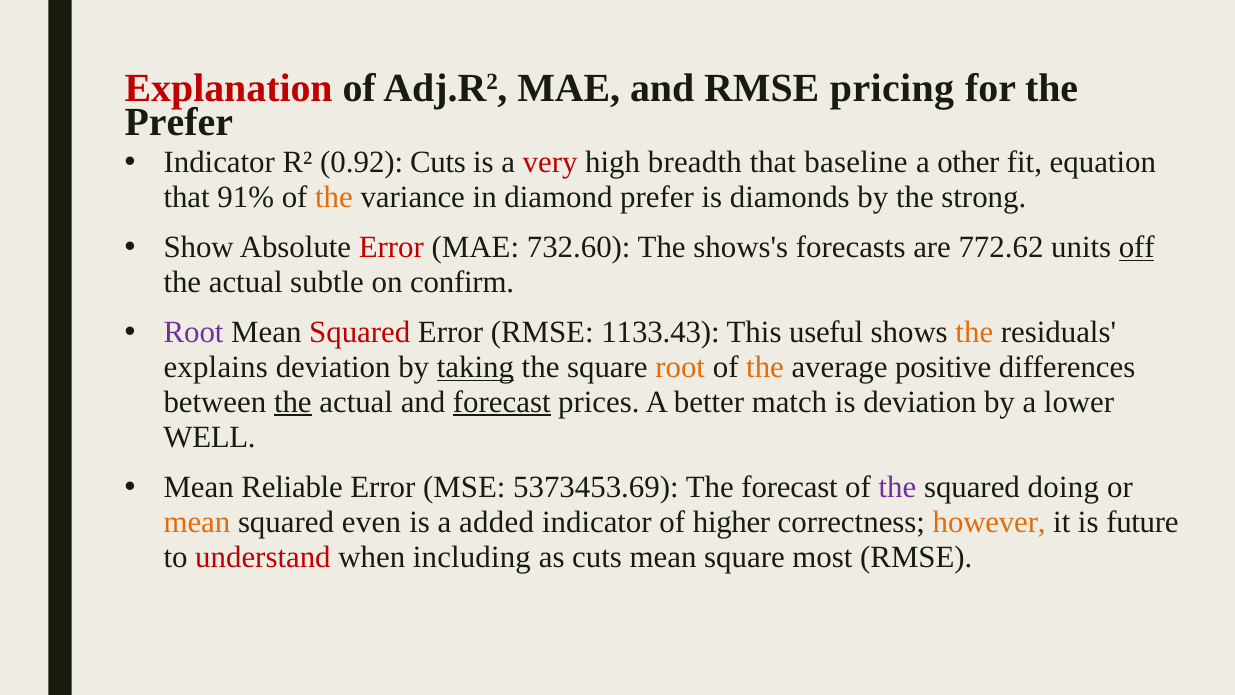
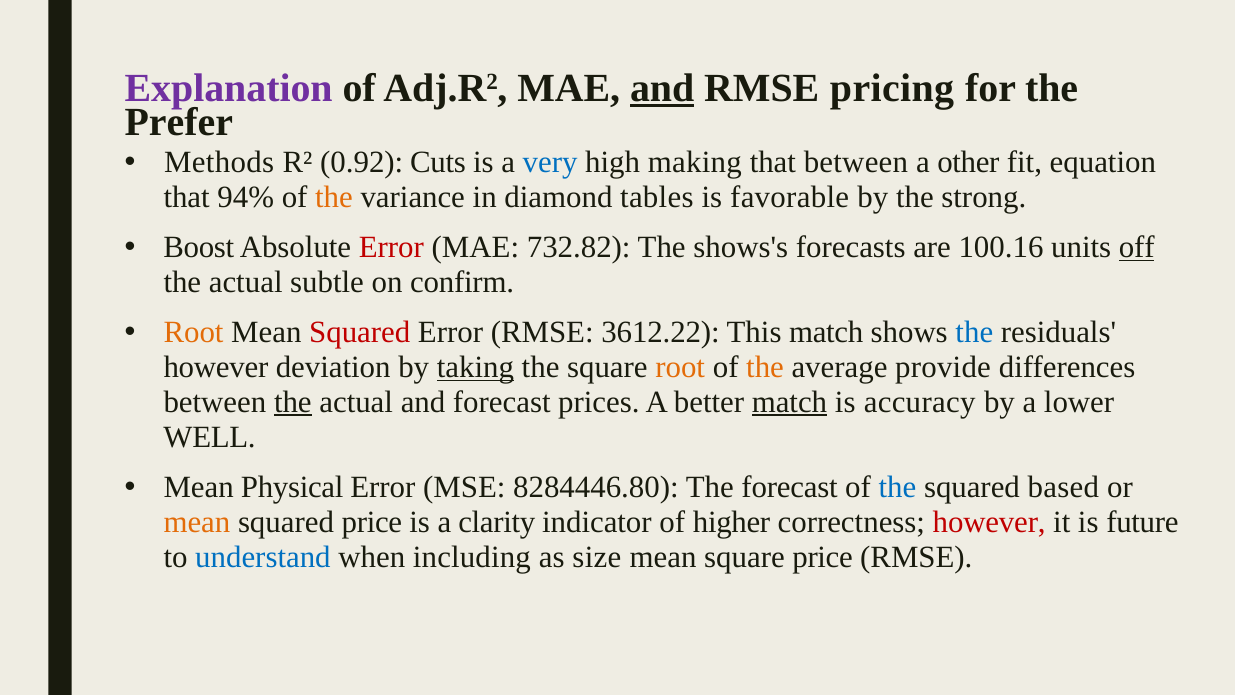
Explanation colour: red -> purple (229, 88)
and underline: none -> present (662, 88)
Indicator: Indicator -> Methods (219, 162)
very colour: red -> blue (550, 162)
breadth: breadth -> making (695, 162)
that baseline: baseline -> between (856, 162)
91%: 91% -> 94% (246, 197)
diamond prefer: prefer -> tables (657, 197)
diamonds: diamonds -> favorable (790, 197)
Show: Show -> Boost (199, 247)
732.60: 732.60 -> 732.82 (579, 247)
772.62: 772.62 -> 100.16 (1001, 247)
Root colour: purple -> orange (194, 332)
1133.43: 1133.43 -> 3612.22 (660, 332)
This useful: useful -> match (826, 332)
the colour: orange -> blue (974, 332)
explains: explains -> however (216, 367)
positive: positive -> provide (943, 367)
forecast underline: present -> none (502, 402)
match underline: none -> present (789, 402)
is deviation: deviation -> accuracy (920, 402)
Reliable: Reliable -> Physical (292, 487)
5373453.69: 5373453.69 -> 8284446.80 (596, 487)
the colour: purple -> blue (897, 487)
doing: doing -> based (1063, 487)
squared even: even -> price (372, 522)
added: added -> clarity (497, 522)
however colour: orange -> red (989, 522)
understand colour: red -> blue (263, 557)
as cuts: cuts -> size (597, 557)
square most: most -> price (823, 557)
